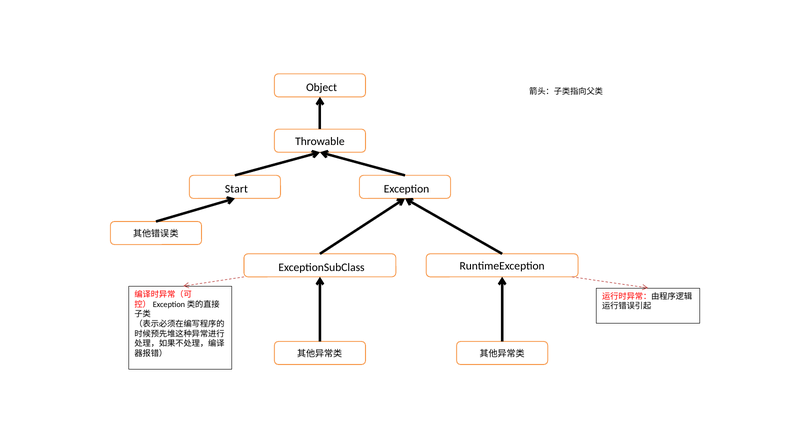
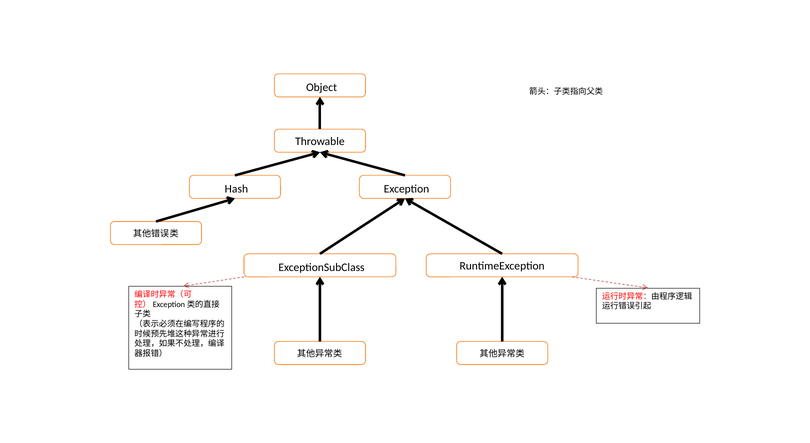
Start: Start -> Hash (236, 189)
